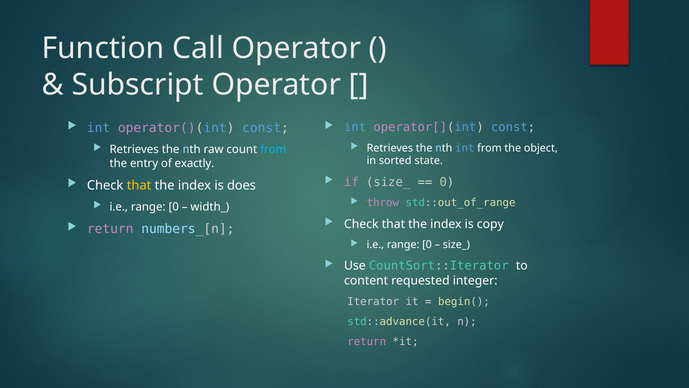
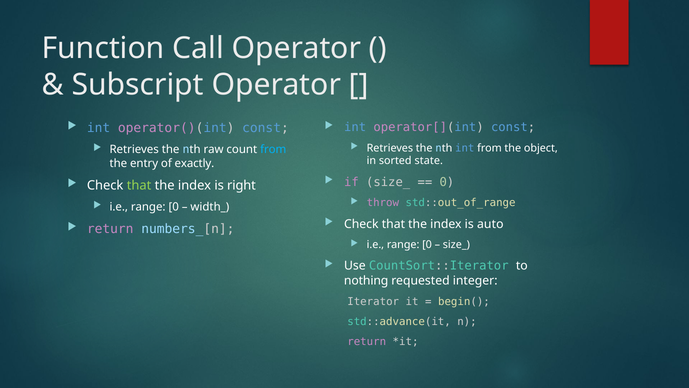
that colour: yellow -> light green (139, 185)
does: does -> right (241, 185)
copy: copy -> auto (490, 224)
content: content -> nothing (366, 280)
